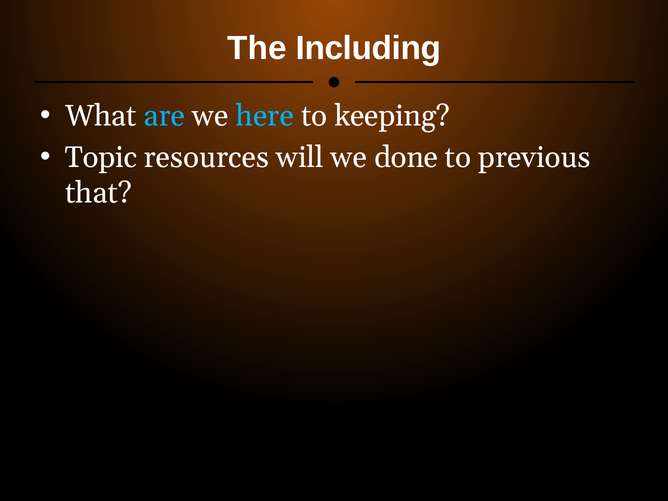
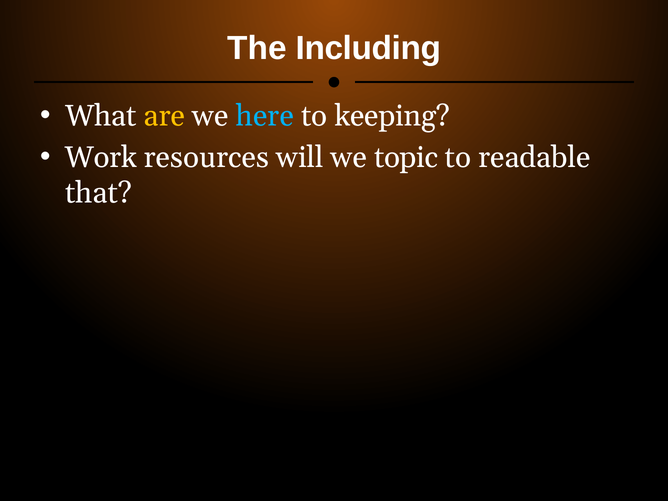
are colour: light blue -> yellow (164, 116)
Topic: Topic -> Work (101, 157)
done: done -> topic (406, 157)
previous: previous -> readable (534, 157)
